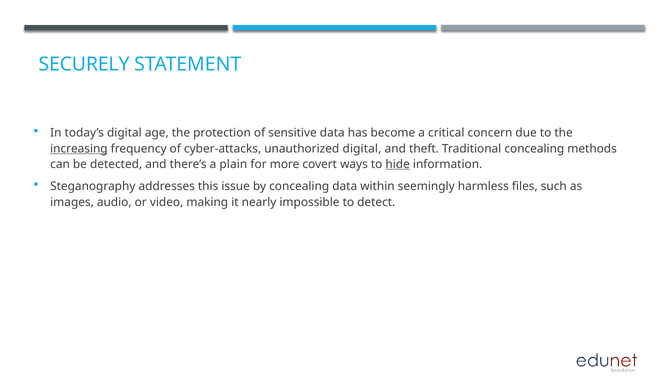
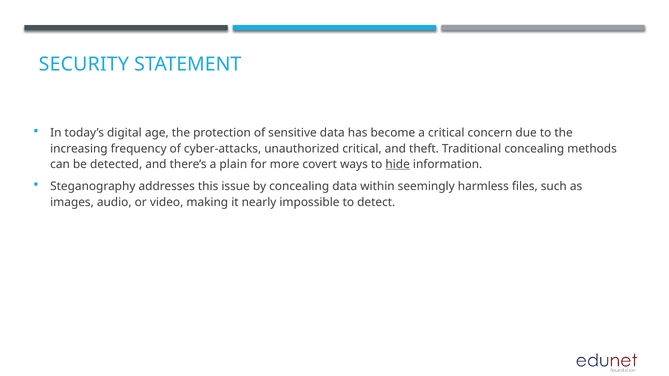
SECURELY: SECURELY -> SECURITY (84, 64)
increasing underline: present -> none (79, 149)
unauthorized digital: digital -> critical (362, 149)
